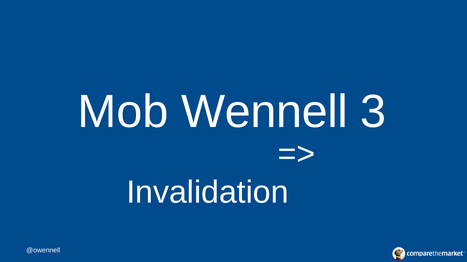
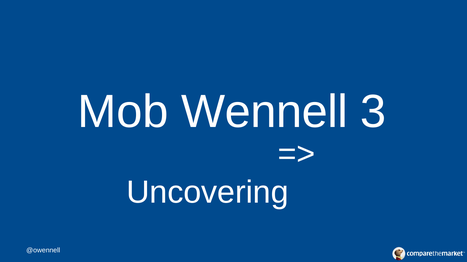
Invalidation: Invalidation -> Uncovering (207, 193)
